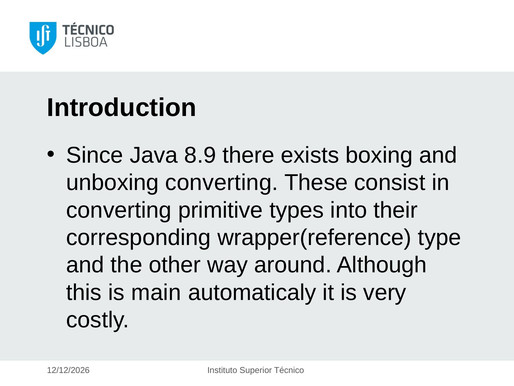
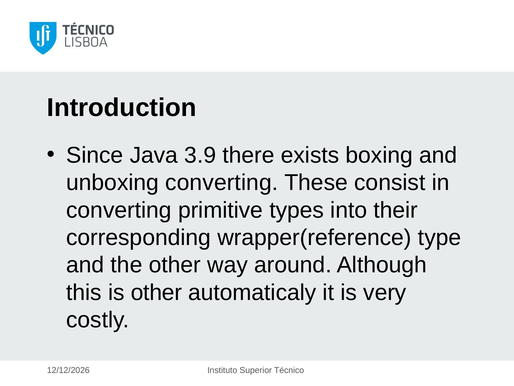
8.9: 8.9 -> 3.9 (200, 155)
is main: main -> other (156, 292)
